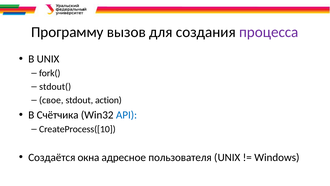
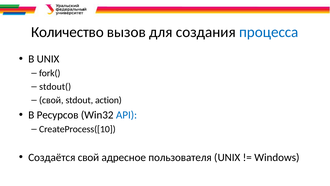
Программу: Программу -> Количество (67, 32)
процесса colour: purple -> blue (269, 32)
свое: свое -> свой (51, 100)
Счётчика: Счётчика -> Ресурсов (58, 115)
Создаётся окна: окна -> свой (88, 157)
